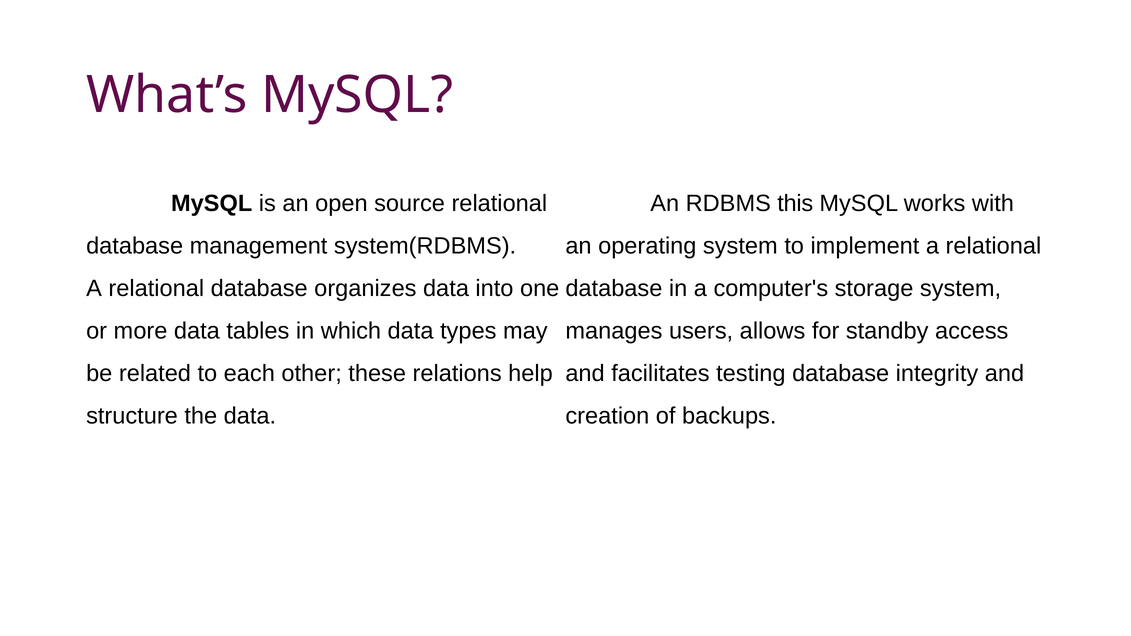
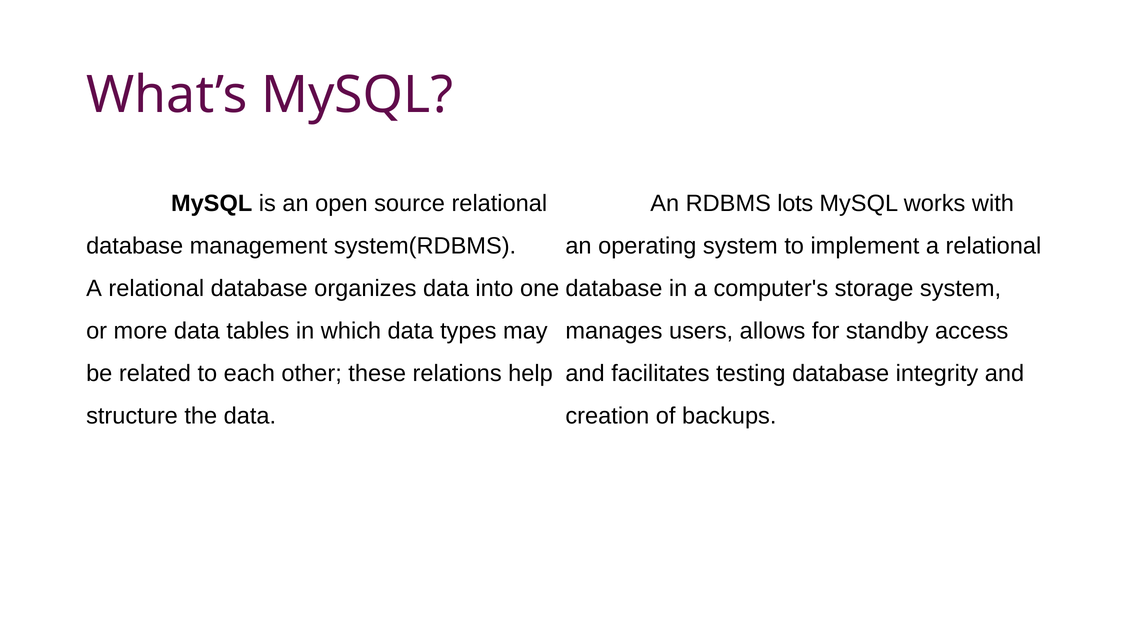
this: this -> lots (795, 204)
